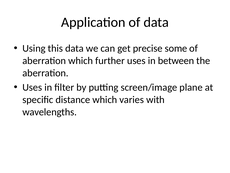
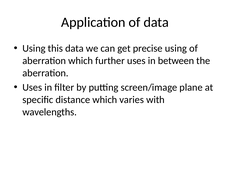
precise some: some -> using (176, 48)
